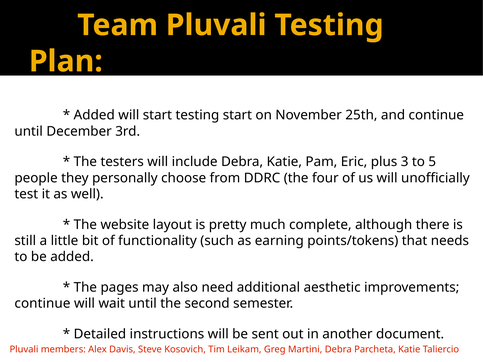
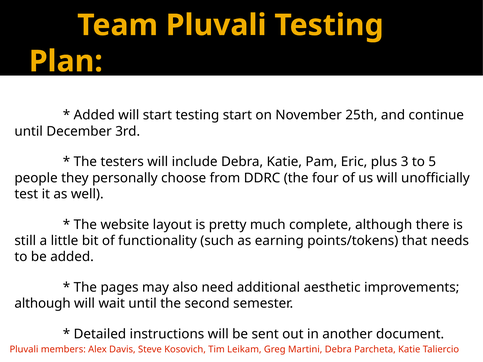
continue: continue -> although (43, 304)
